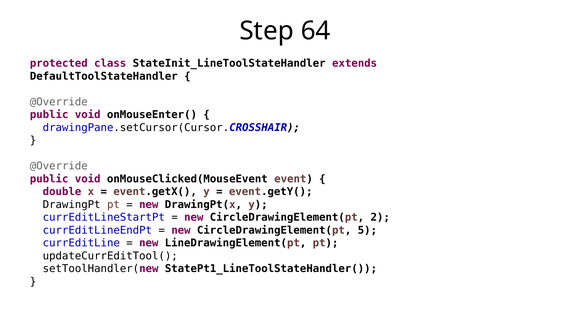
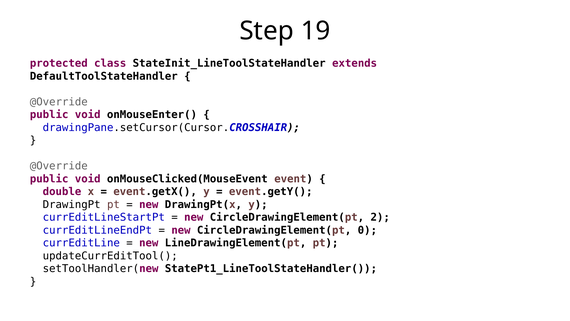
64: 64 -> 19 (316, 31)
5: 5 -> 0 (367, 230)
